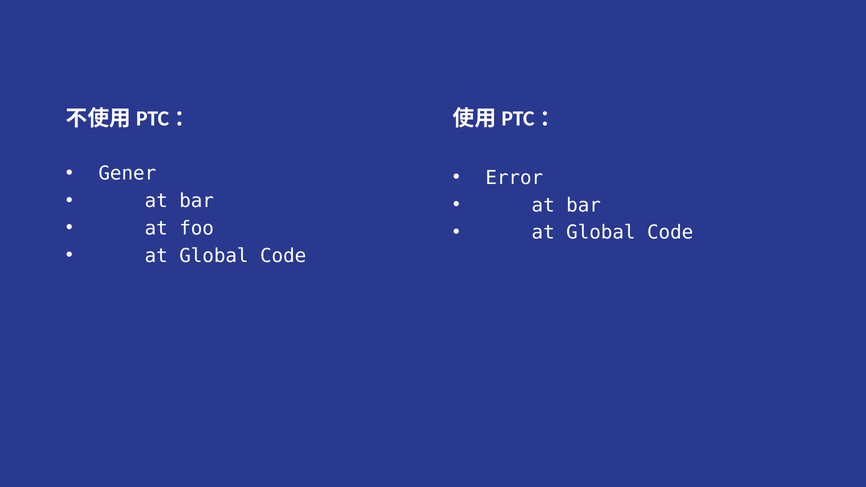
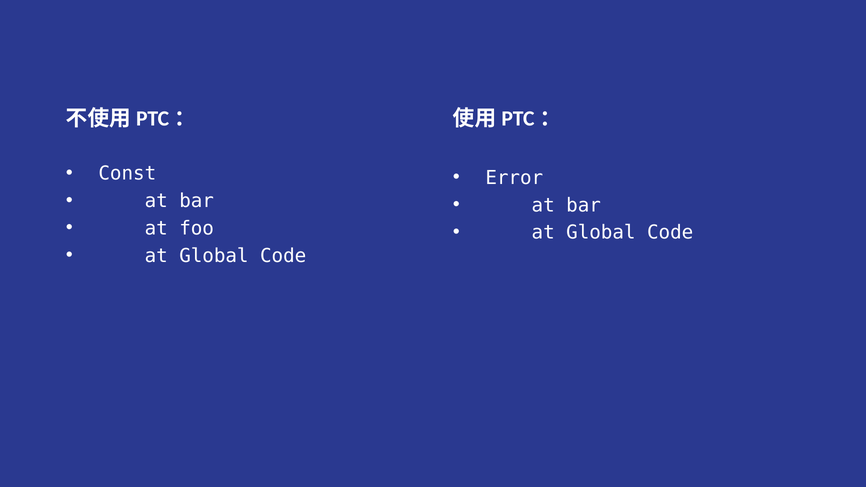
Gener: Gener -> Const (127, 174)
